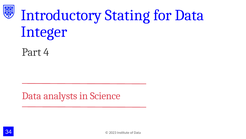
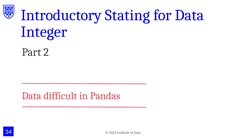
4: 4 -> 2 (46, 52)
analysts: analysts -> difficult (60, 96)
Science: Science -> Pandas (105, 96)
